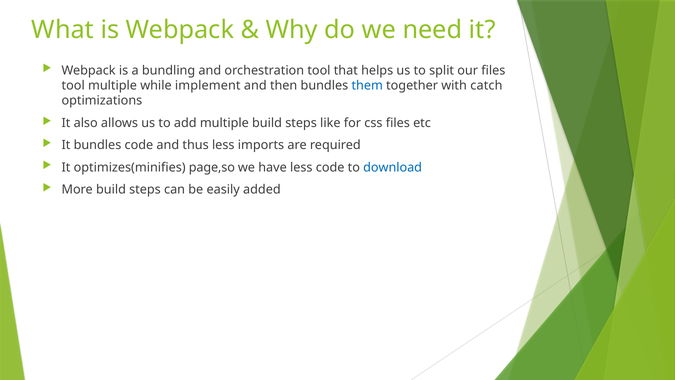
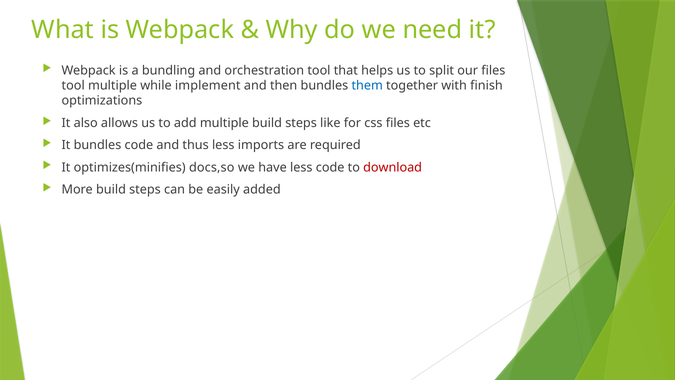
catch: catch -> finish (486, 85)
page,so: page,so -> docs,so (212, 167)
download colour: blue -> red (393, 167)
